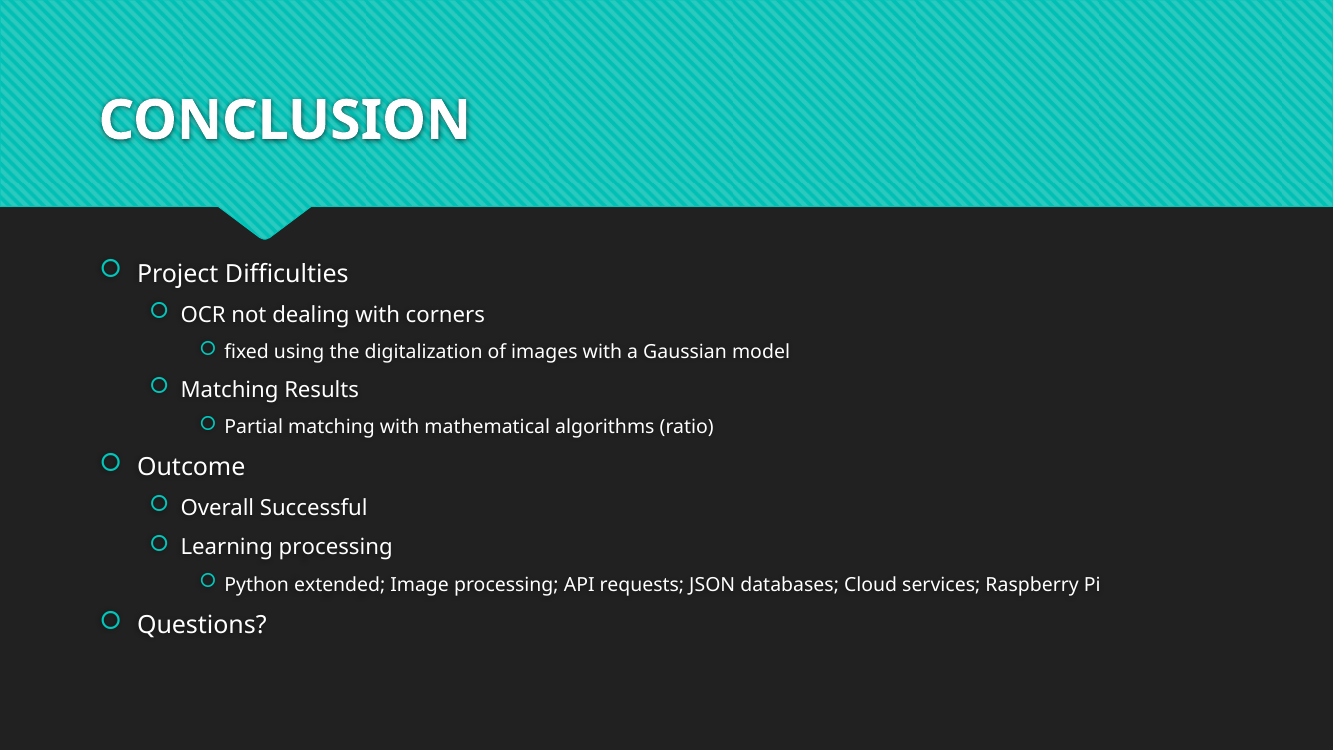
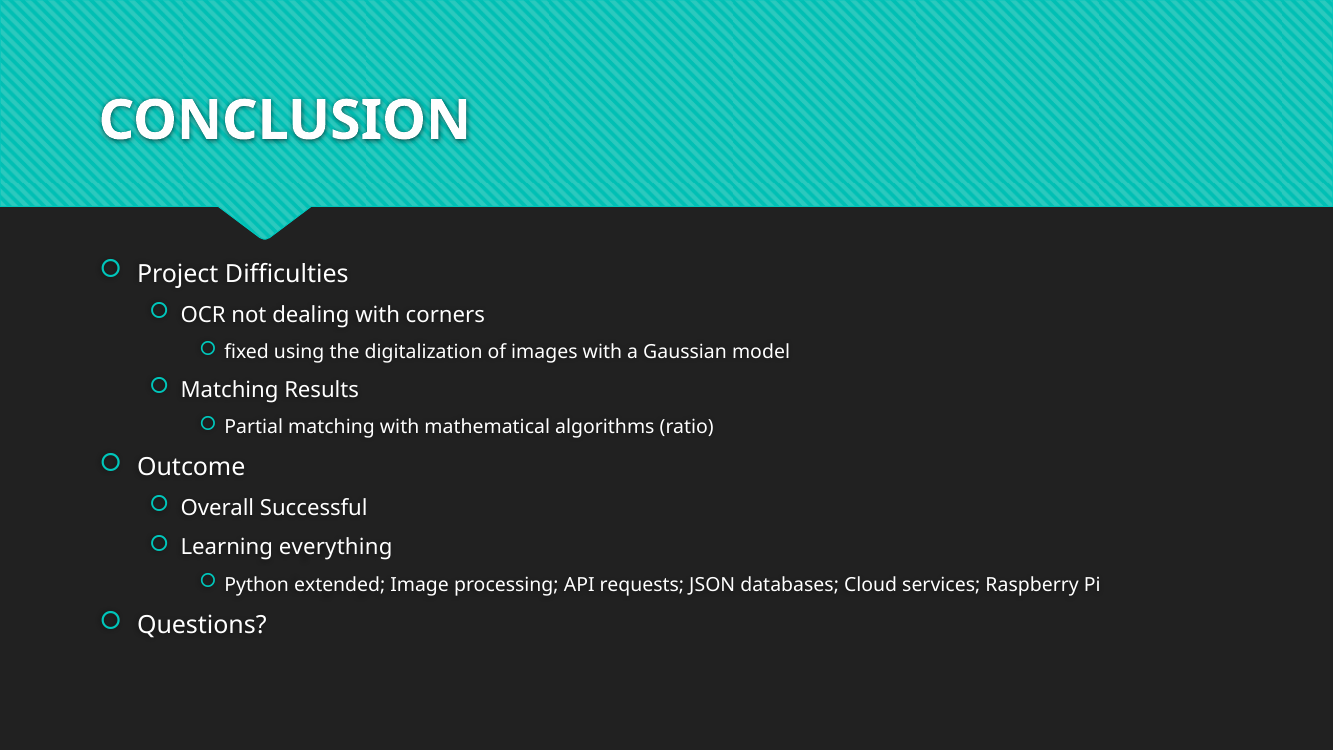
Learning processing: processing -> everything (336, 547)
